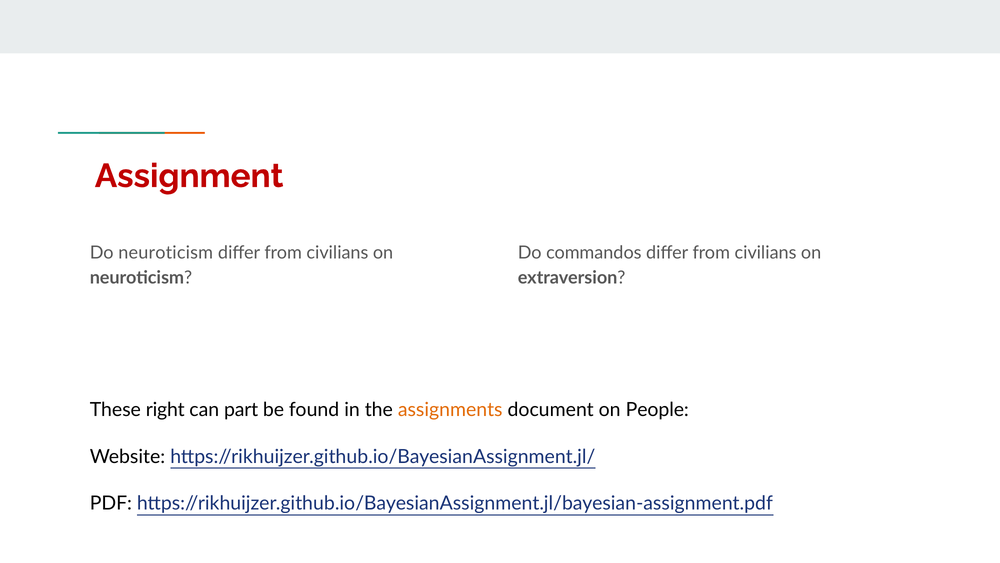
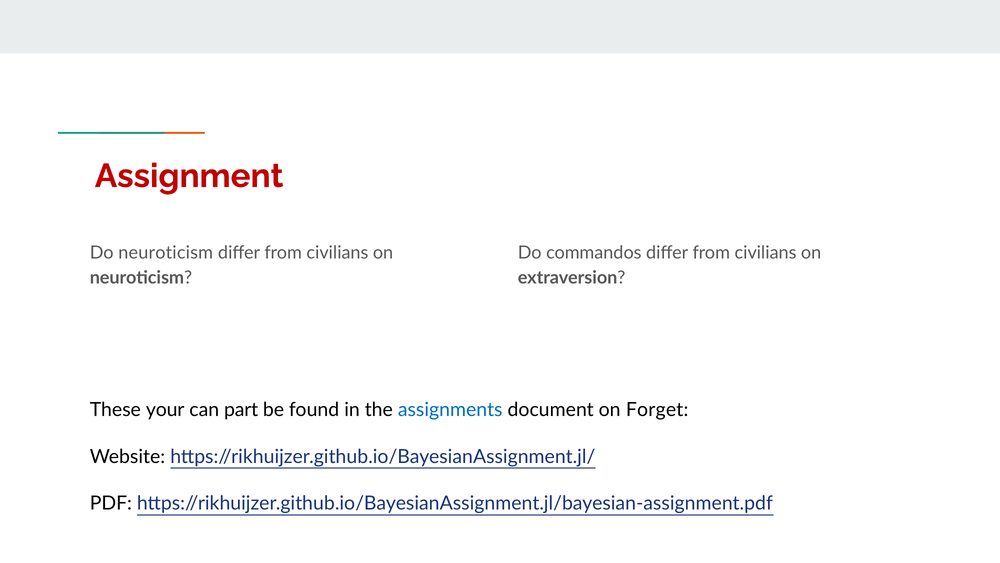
right: right -> your (165, 410)
assignments colour: orange -> blue (450, 410)
People: People -> Forget (657, 410)
